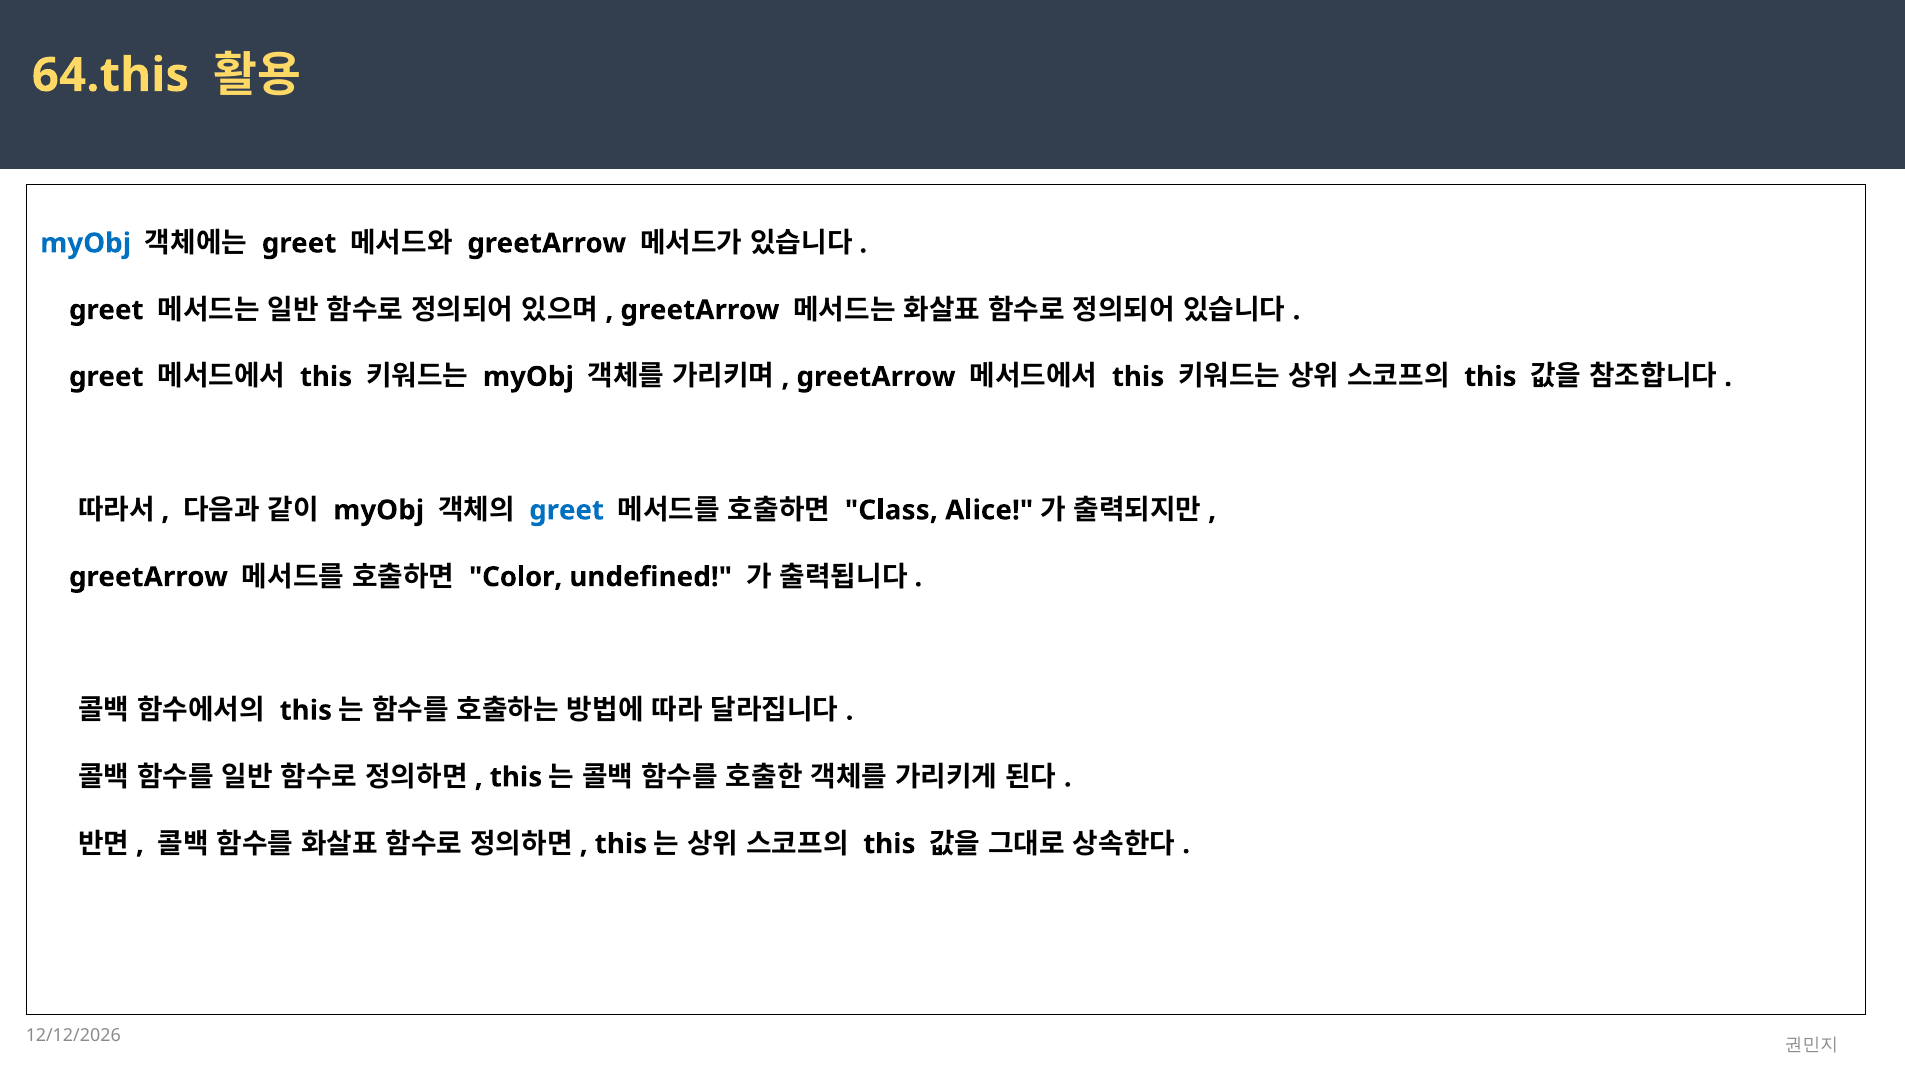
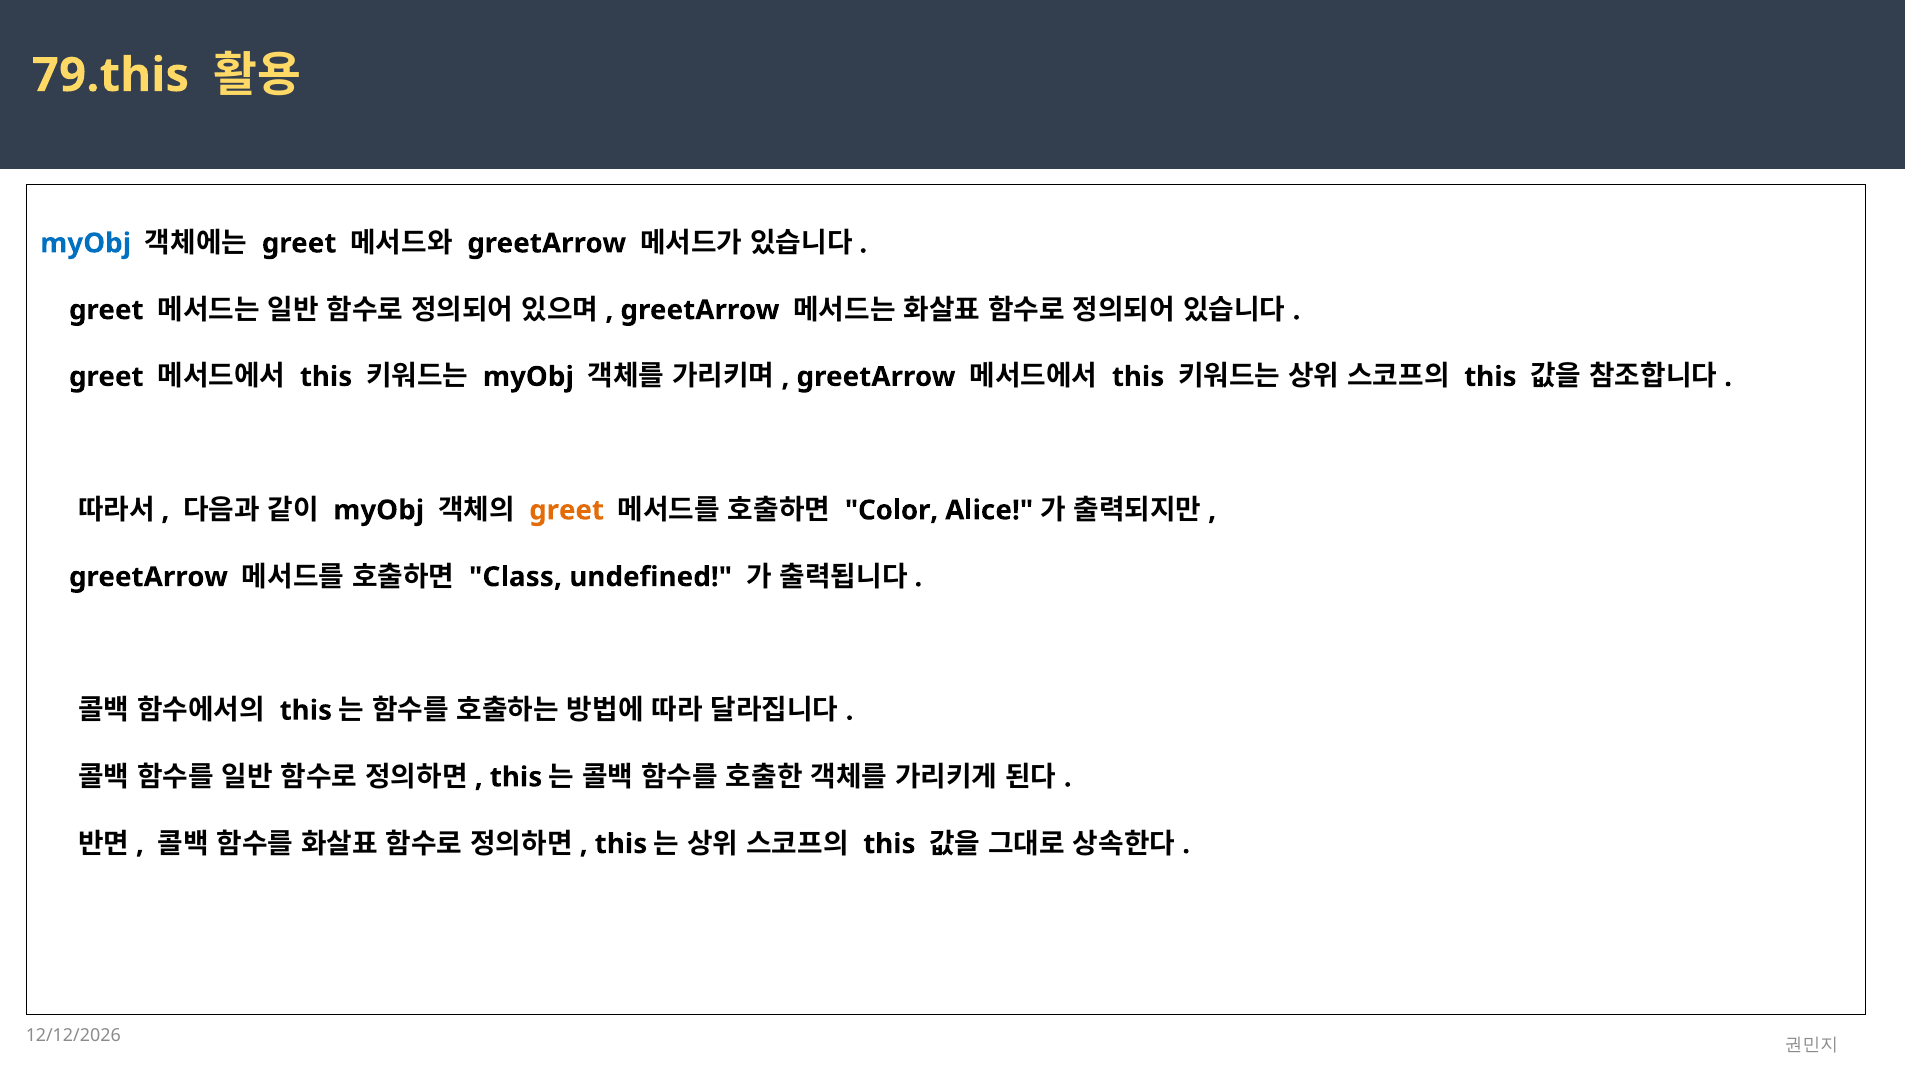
64.this: 64.this -> 79.this (111, 75)
greet colour: blue -> orange (567, 510)
Class: Class -> Color (892, 510)
Color: Color -> Class (515, 577)
